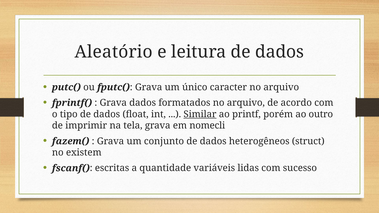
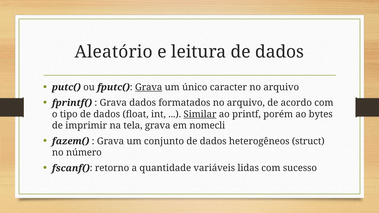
Grava underline: none -> present (149, 87)
outro: outro -> bytes (321, 114)
existem: existem -> número (84, 153)
escritas: escritas -> retorno (112, 168)
